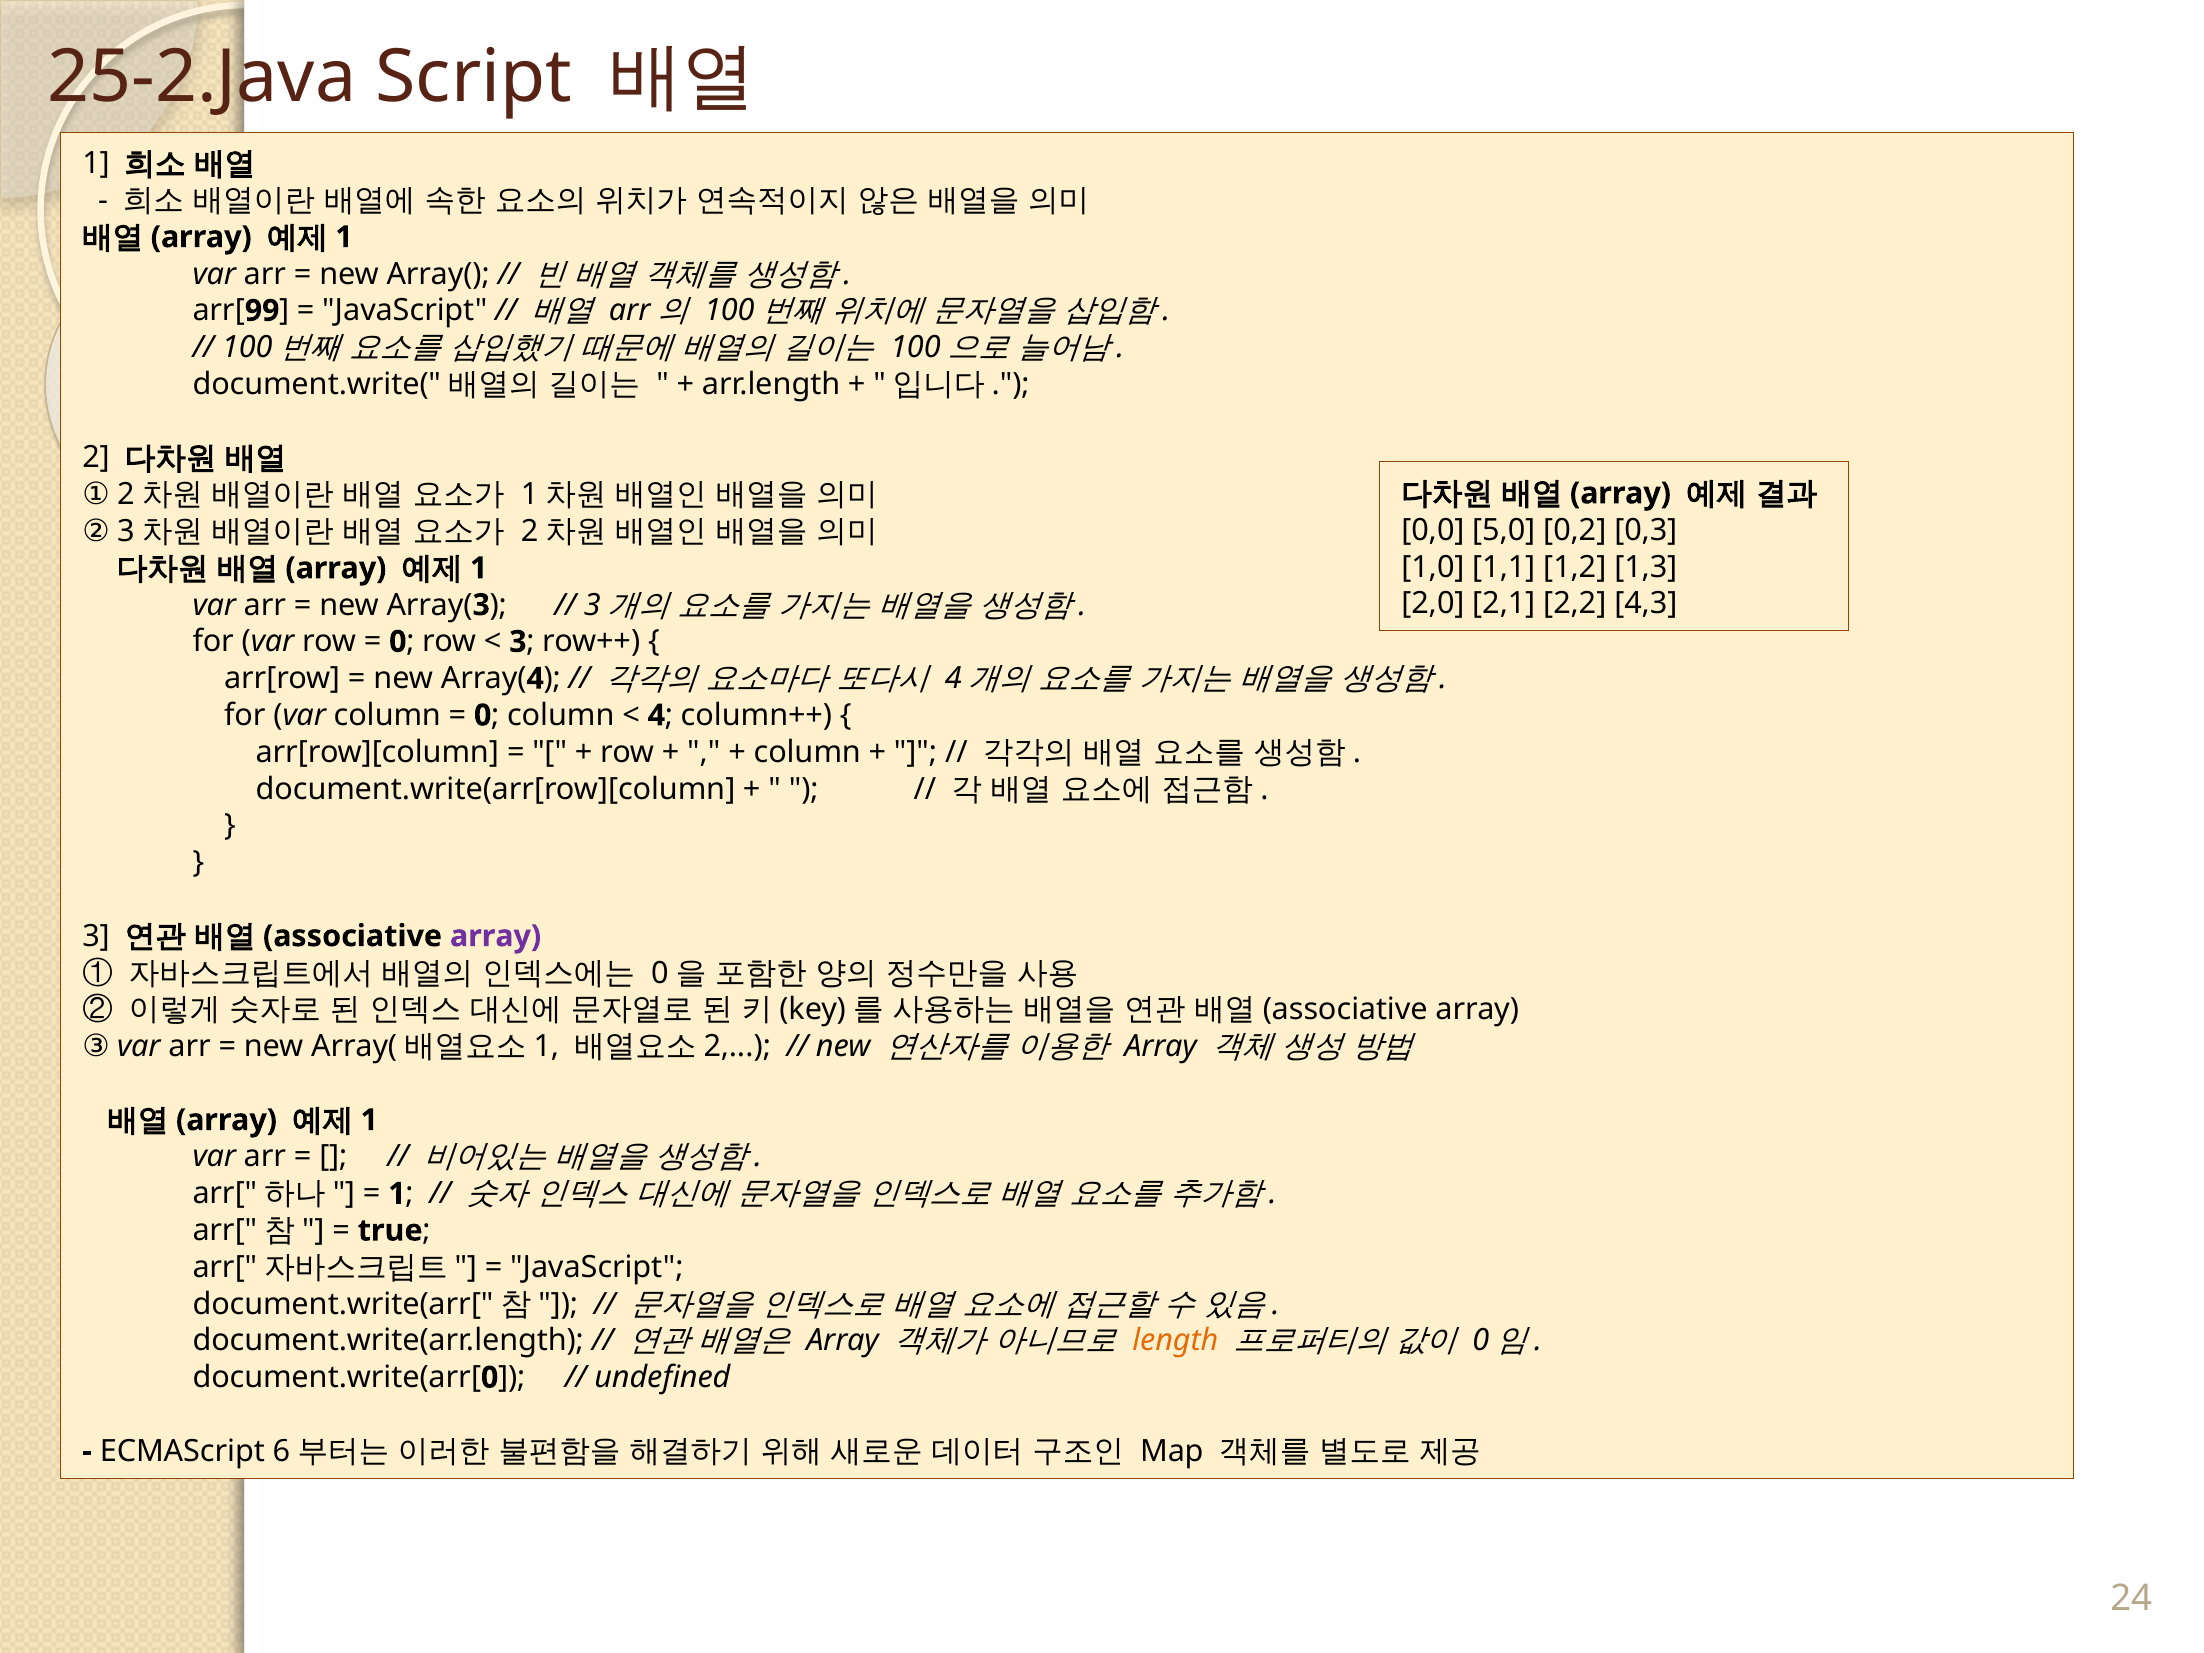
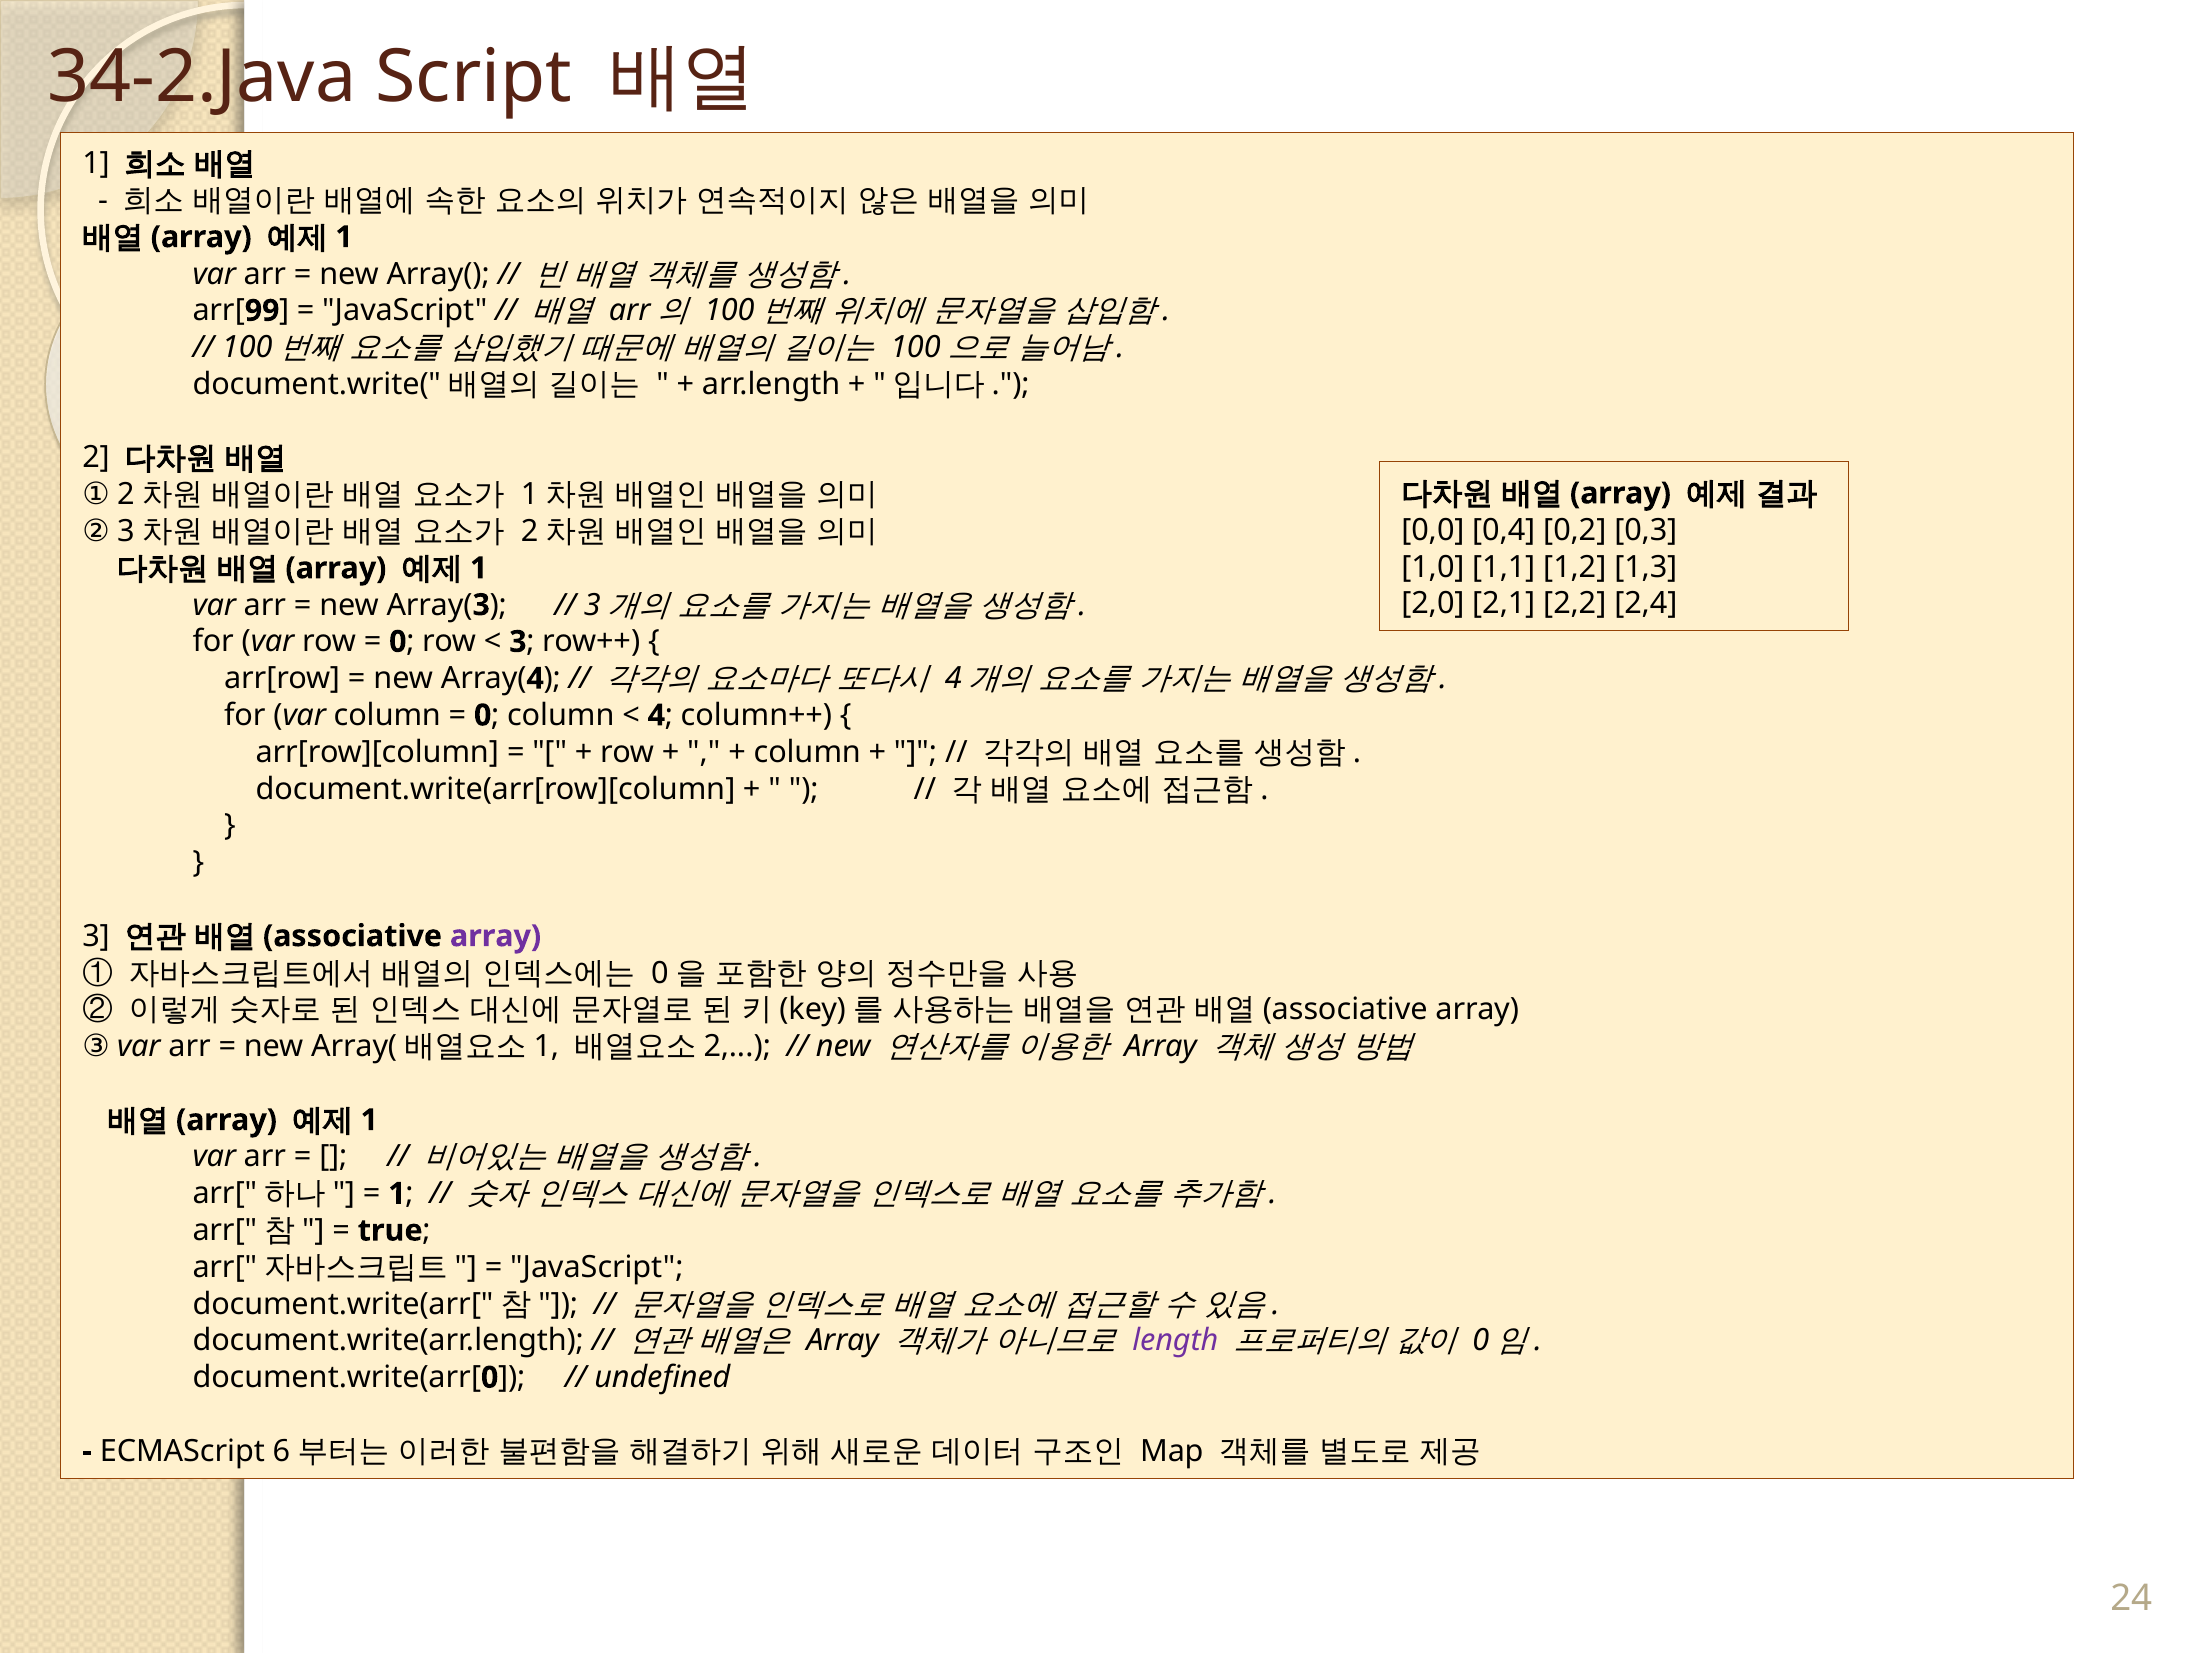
25-2.Java: 25-2.Java -> 34-2.Java (202, 77)
5,0: 5,0 -> 0,4 (1504, 530)
4,3: 4,3 -> 2,4 (1646, 604)
length colour: orange -> purple (1175, 1341)
